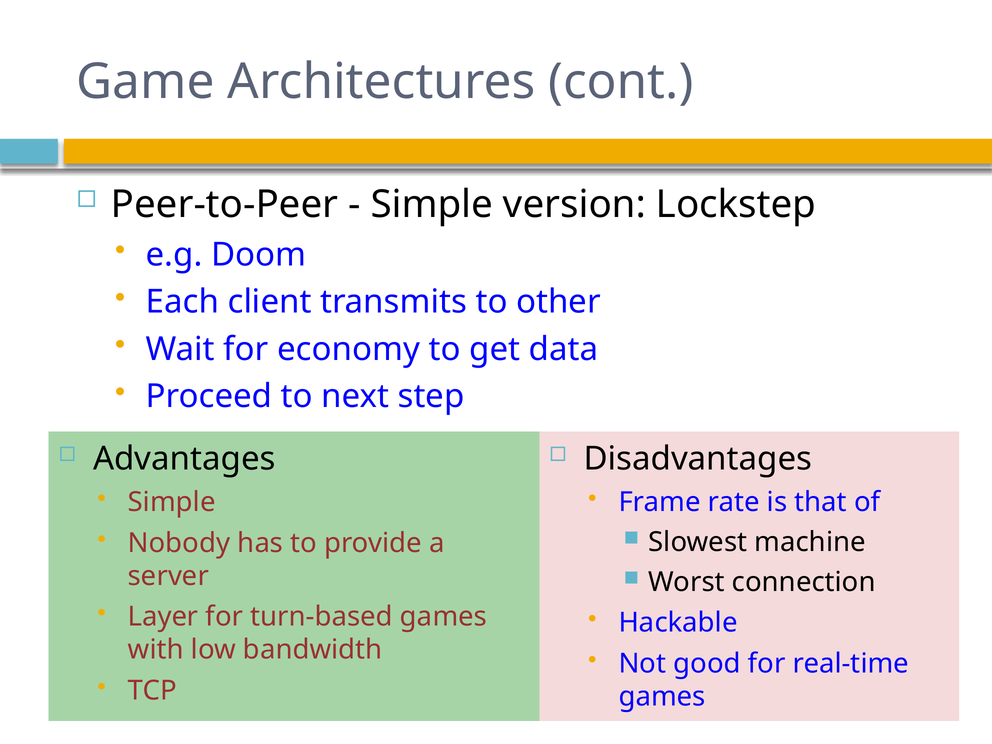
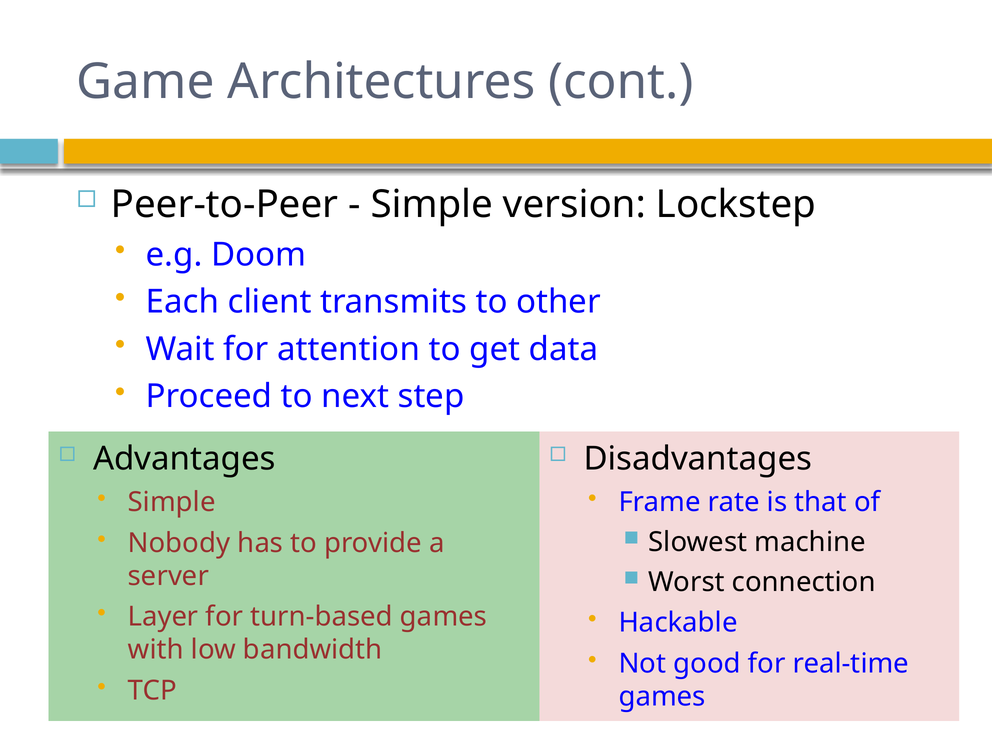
economy: economy -> attention (349, 349)
